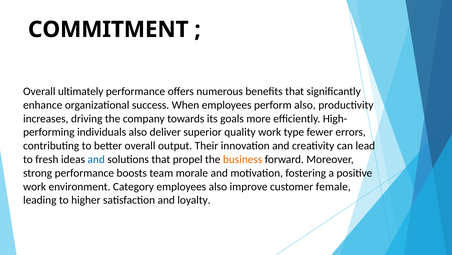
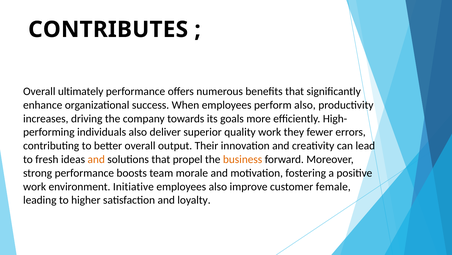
COMMITMENT: COMMITMENT -> CONTRIBUTES (108, 29)
type: type -> they (294, 132)
and colour: blue -> orange (96, 159)
Category: Category -> Initiative (133, 186)
